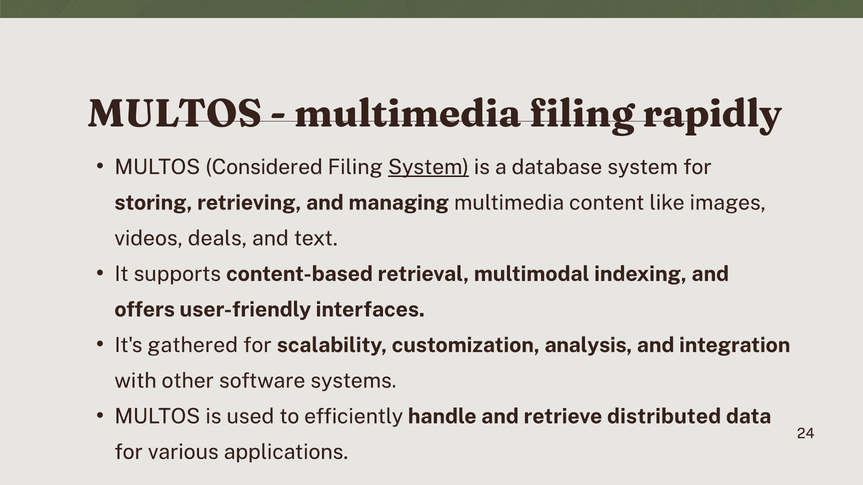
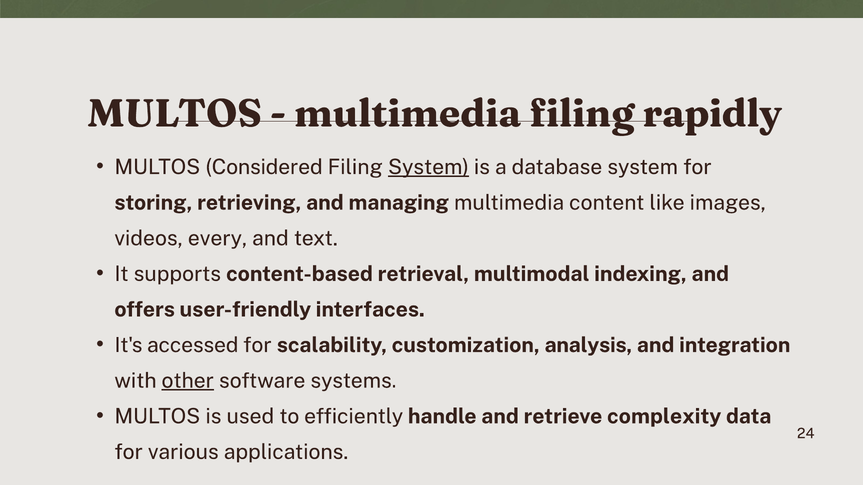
deals: deals -> every (217, 238)
gathered: gathered -> accessed (193, 345)
other underline: none -> present (188, 381)
distributed: distributed -> complexity (664, 417)
